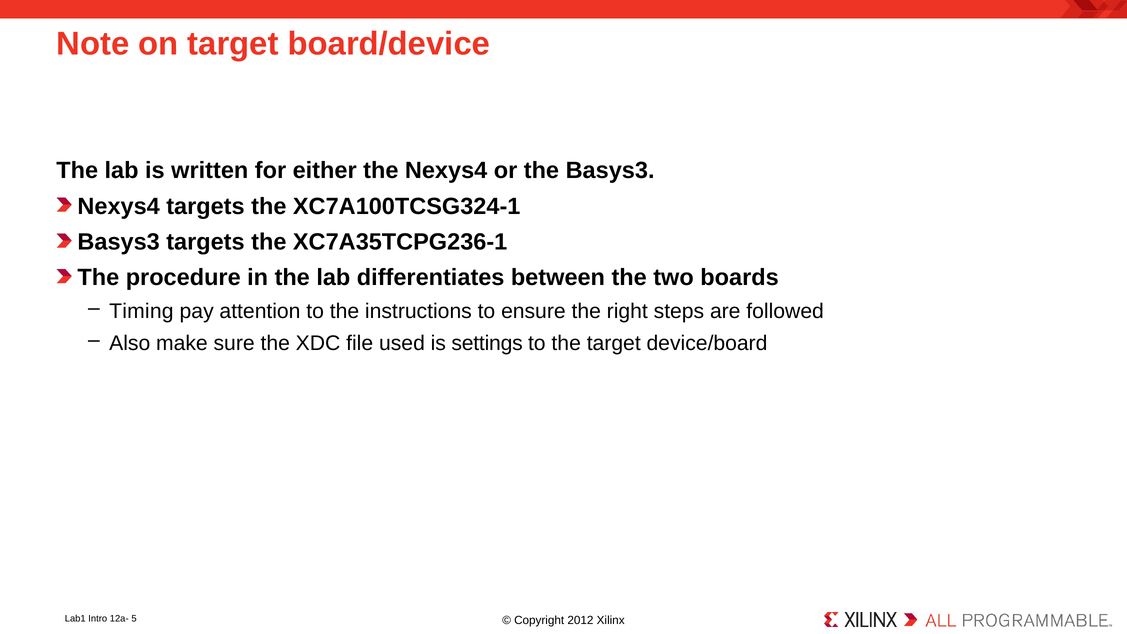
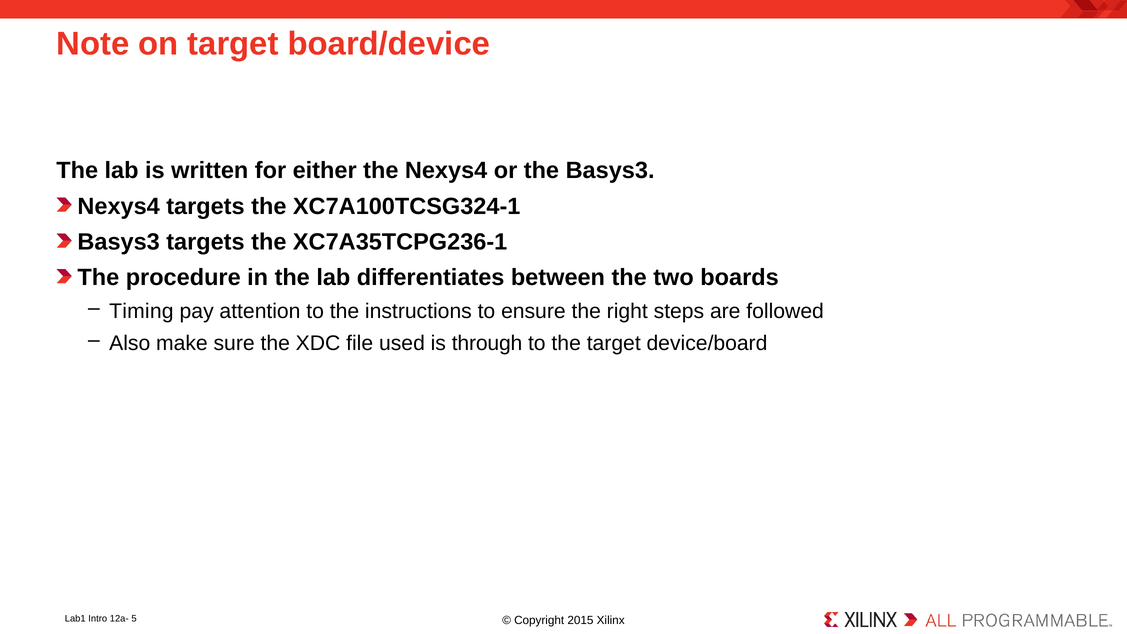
settings: settings -> through (487, 343)
2012: 2012 -> 2015 (580, 621)
